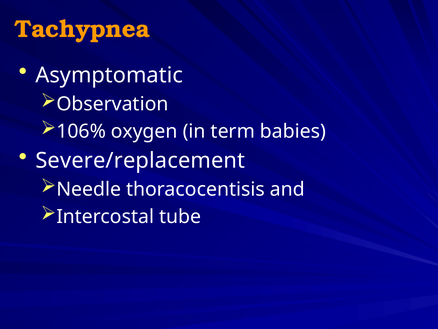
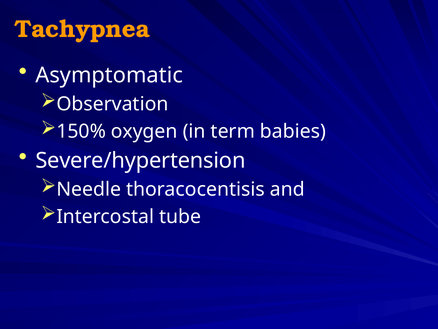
106%: 106% -> 150% (81, 131)
Severe/replacement: Severe/replacement -> Severe/hypertension (140, 160)
